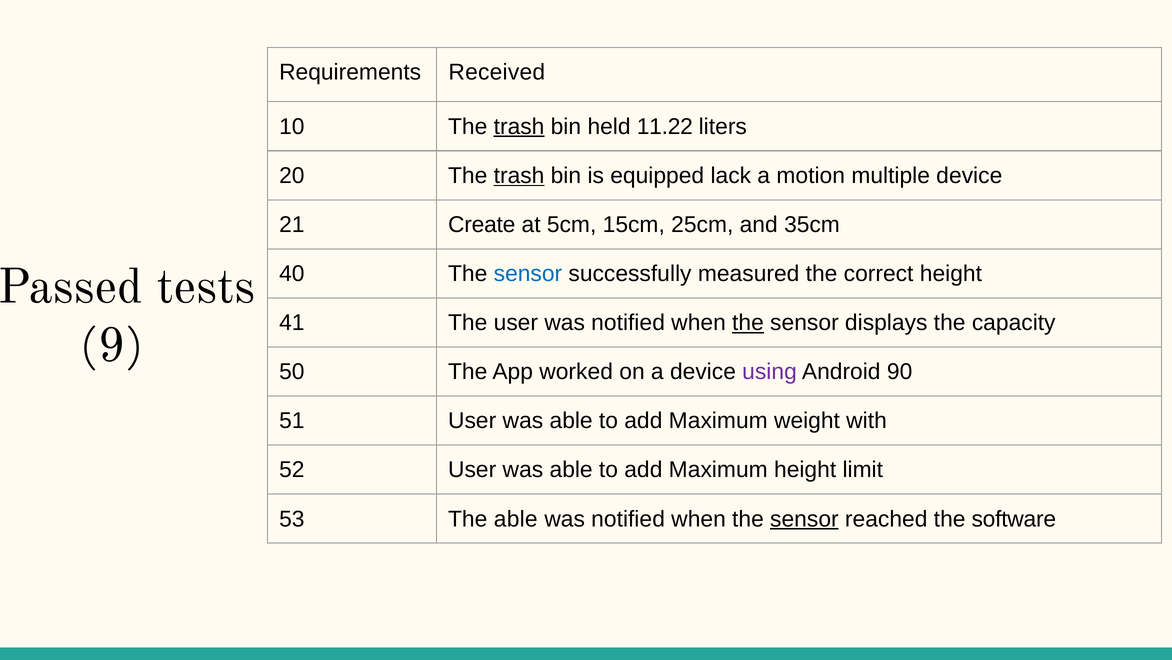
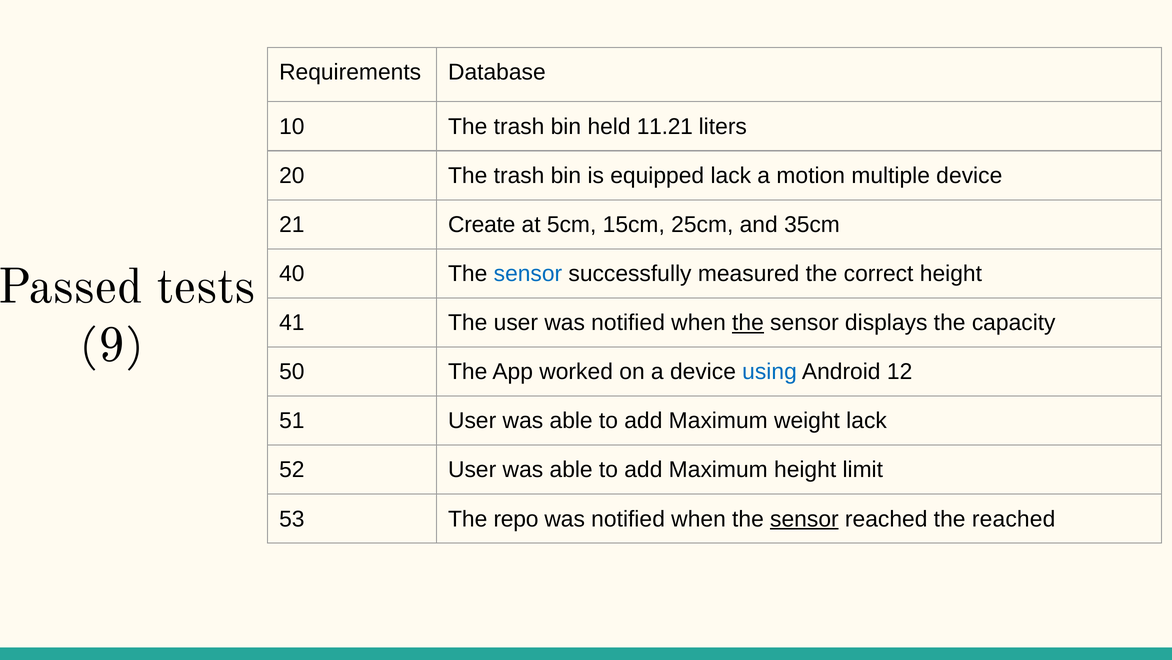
Received: Received -> Database (497, 72)
trash underline: present -> none (519, 126)
11.22: 11.22 -> 11.21 (665, 126)
trash underline: present -> none (519, 175)
using colour: purple -> blue (770, 371)
90: 90 -> 12 (900, 371)
weight with: with -> lack (867, 420)
The able: able -> repo (516, 518)
the software: software -> reached (1014, 518)
